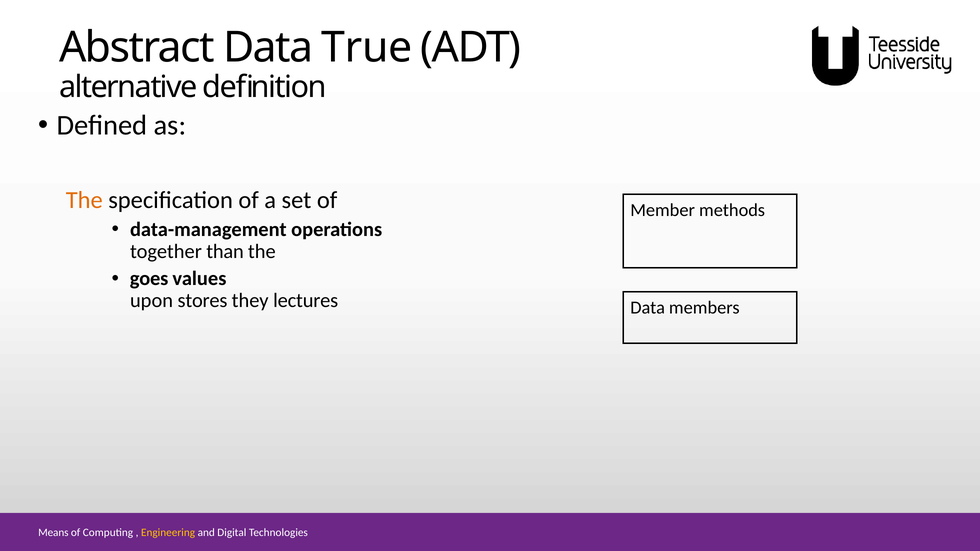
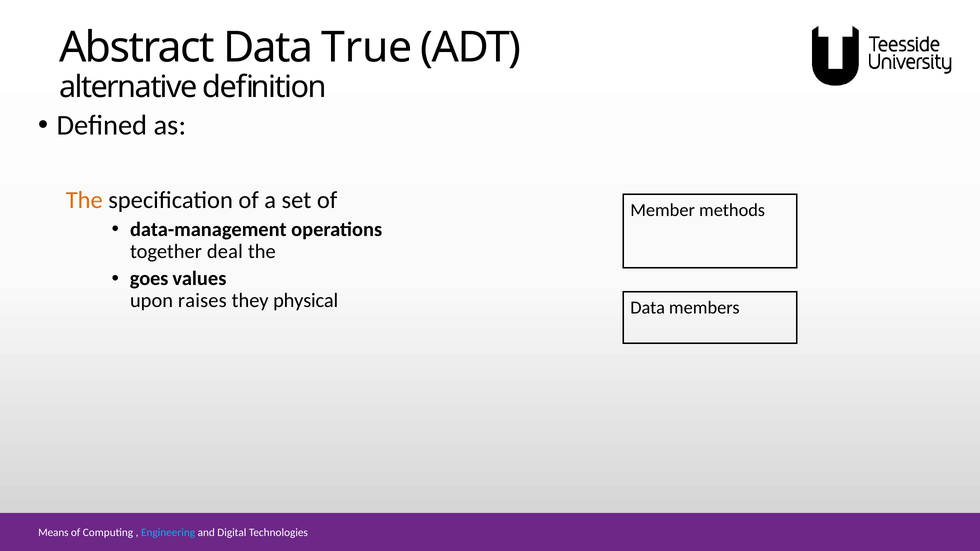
than: than -> deal (225, 252)
stores: stores -> raises (202, 301)
lectures: lectures -> physical (306, 301)
Engineering colour: yellow -> light blue (168, 533)
